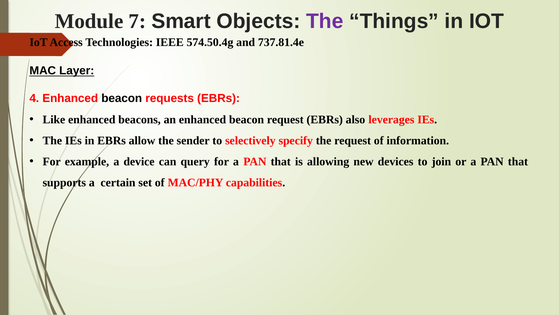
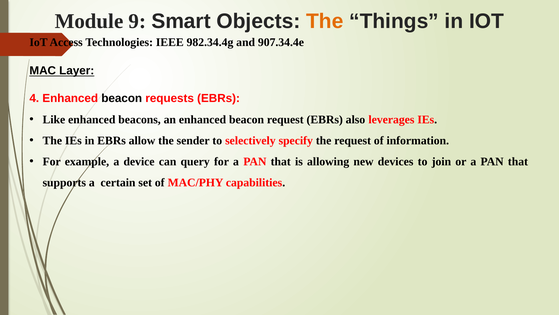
7: 7 -> 9 (137, 21)
The colour: purple -> orange (325, 21)
574.50.4g: 574.50.4g -> 982.34.4g (210, 42)
737.81.4e: 737.81.4e -> 907.34.4e (281, 42)
